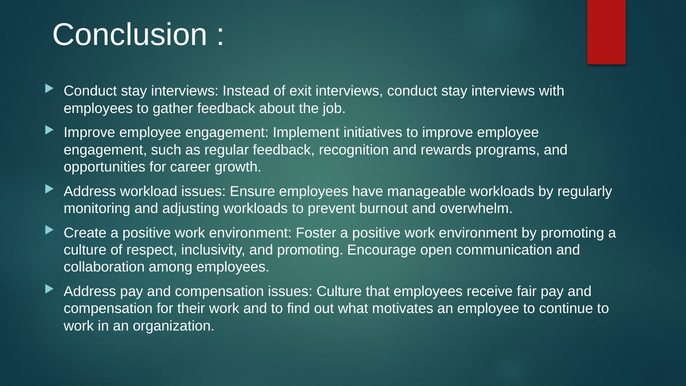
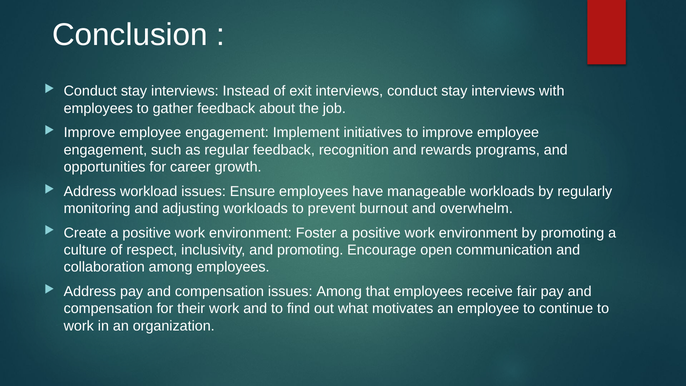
issues Culture: Culture -> Among (339, 291)
